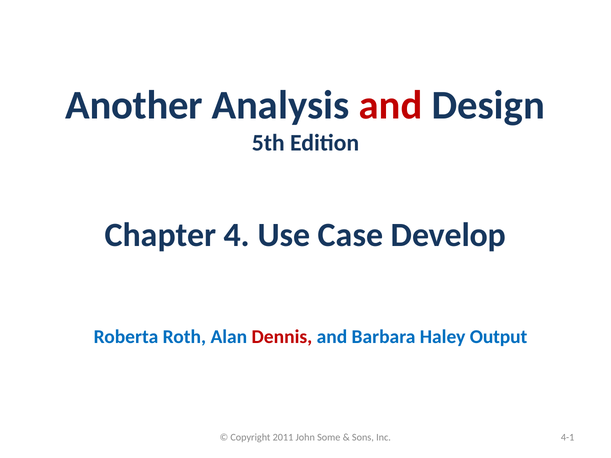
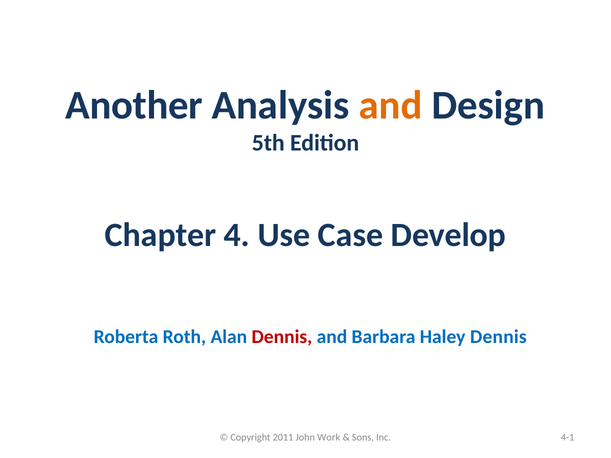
and colour: red -> orange (391, 105)
Haley Output: Output -> Dennis (498, 337)
Some: Some -> Work (329, 438)
